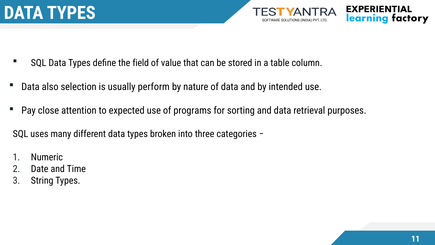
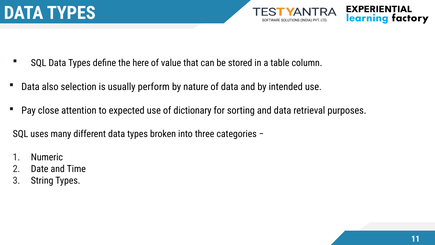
field: field -> here (141, 63)
programs: programs -> dictionary (192, 111)
